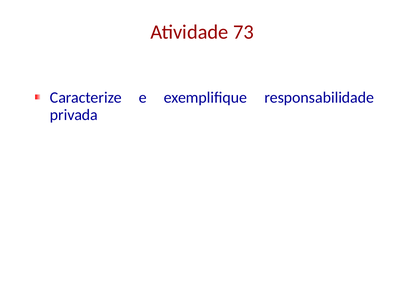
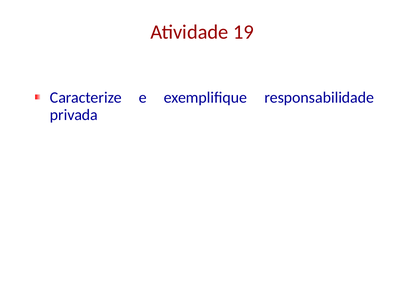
73: 73 -> 19 (243, 32)
